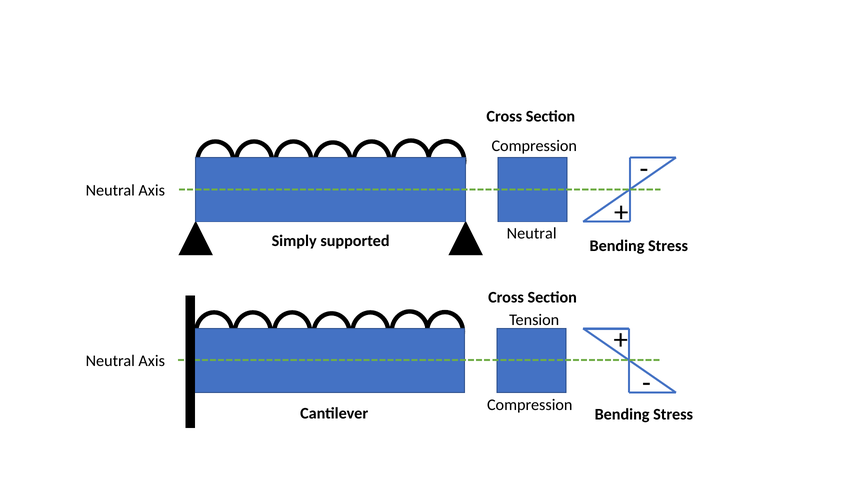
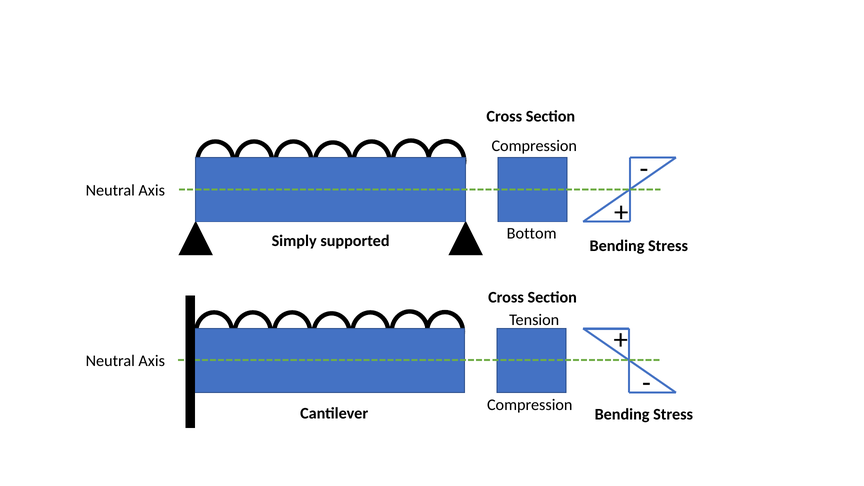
Neutral: Neutral -> Bottom (532, 233)
